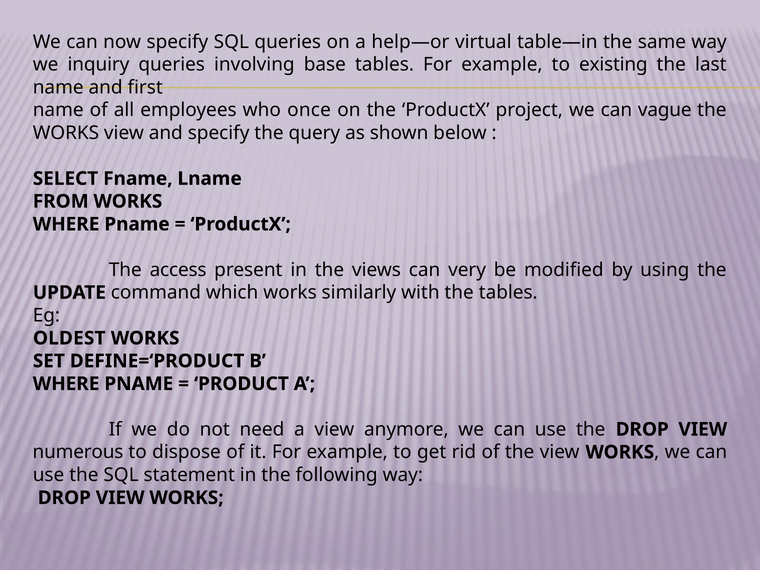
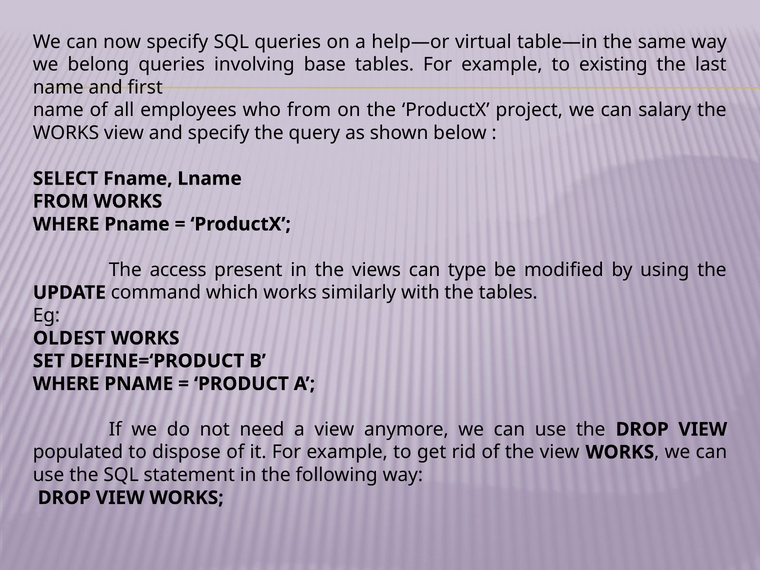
inquiry: inquiry -> belong (98, 65)
who once: once -> from (309, 110)
vague: vague -> salary (665, 110)
very: very -> type (467, 270)
numerous: numerous -> populated (78, 452)
